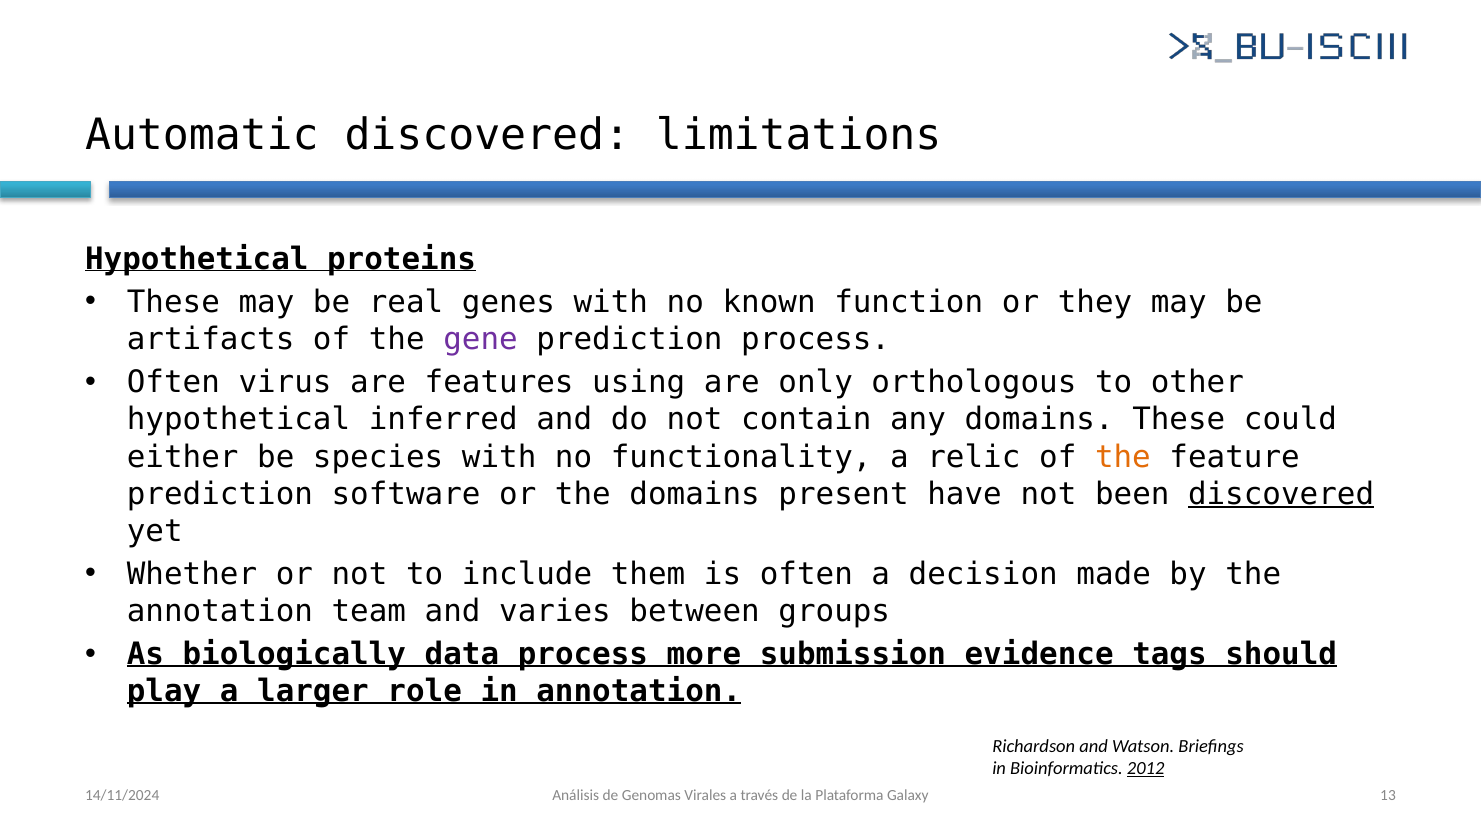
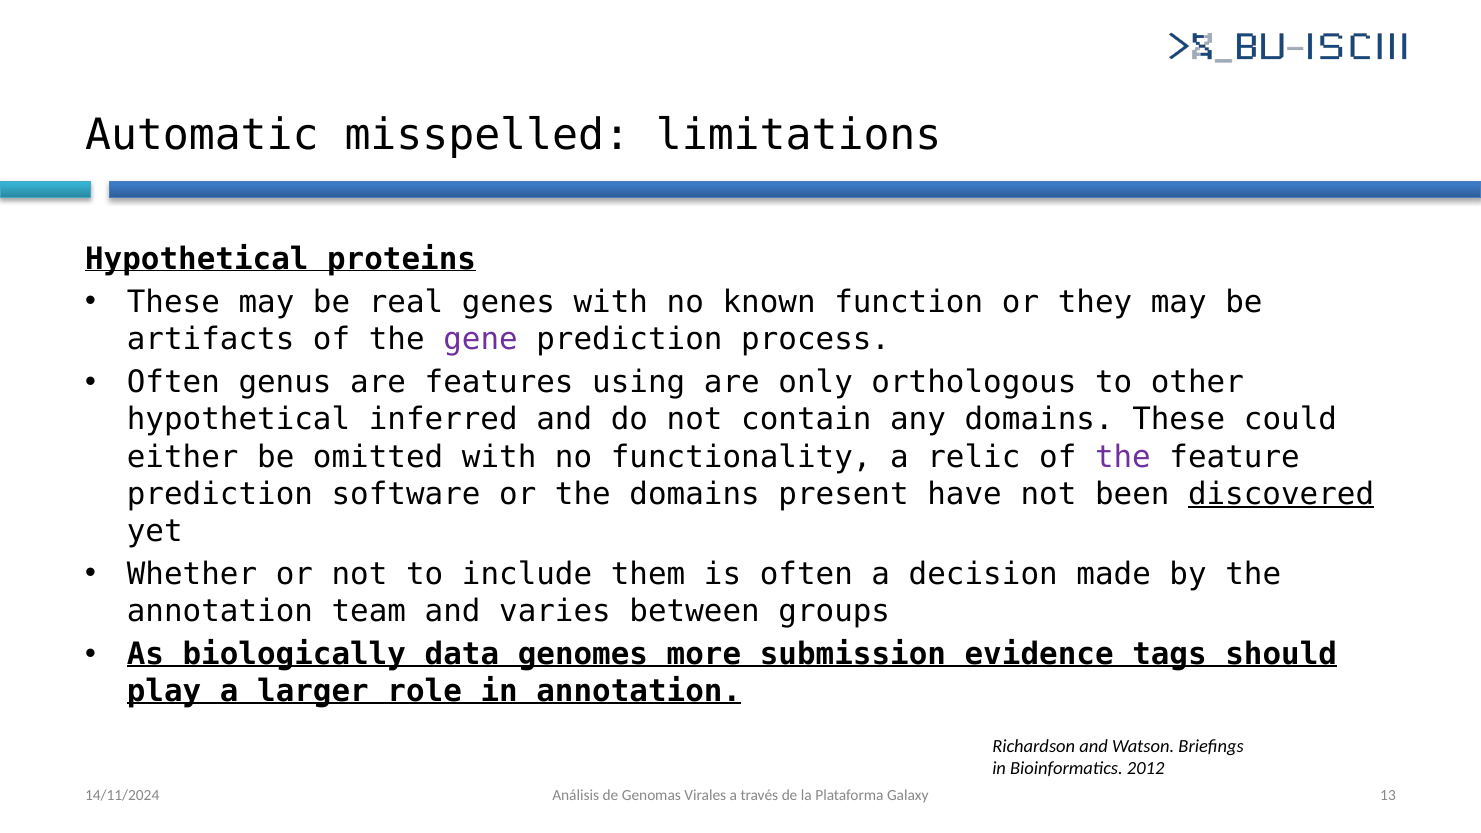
Automatic discovered: discovered -> misspelled (487, 135)
virus: virus -> genus (285, 383)
species: species -> omitted (378, 457)
the colour: orange -> purple (1123, 457)
data process: process -> genomes (583, 655)
2012 underline: present -> none (1146, 768)
